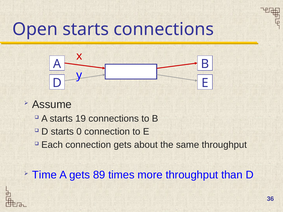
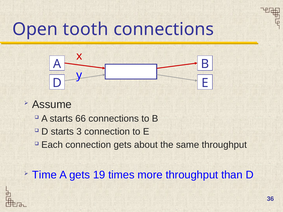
Open starts: starts -> tooth (86, 29)
19: 19 -> 66 (81, 119)
0: 0 -> 3 (79, 132)
89: 89 -> 19 (99, 175)
